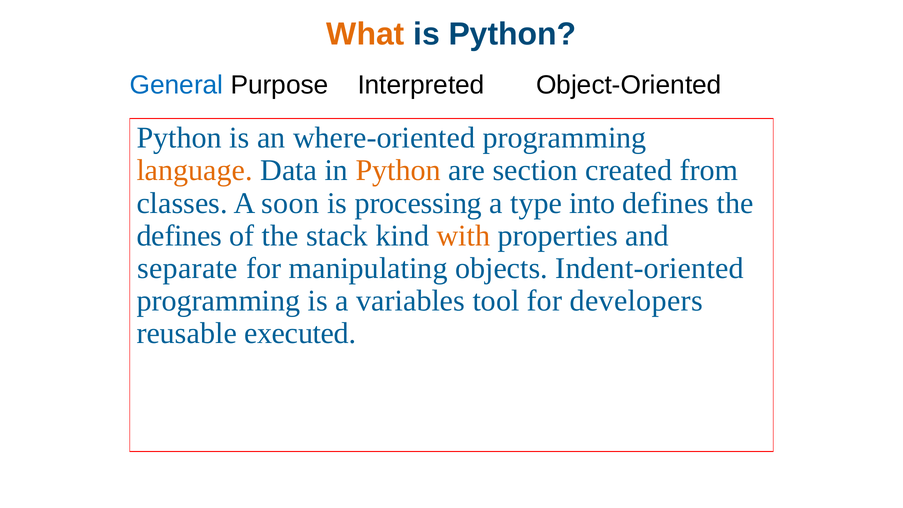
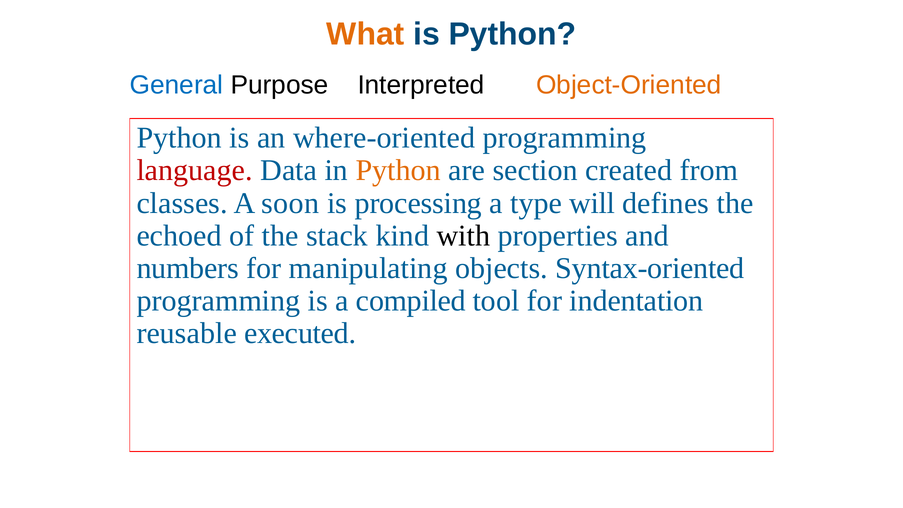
Object-Oriented colour: black -> orange (629, 85)
language colour: orange -> red (195, 171)
into: into -> will (592, 203)
defines: defines -> echoed (179, 236)
with colour: orange -> black (463, 236)
separate: separate -> numbers (188, 268)
Indent-oriented: Indent-oriented -> Syntax-oriented (650, 268)
variables: variables -> compiled (411, 301)
developers: developers -> indentation (636, 301)
